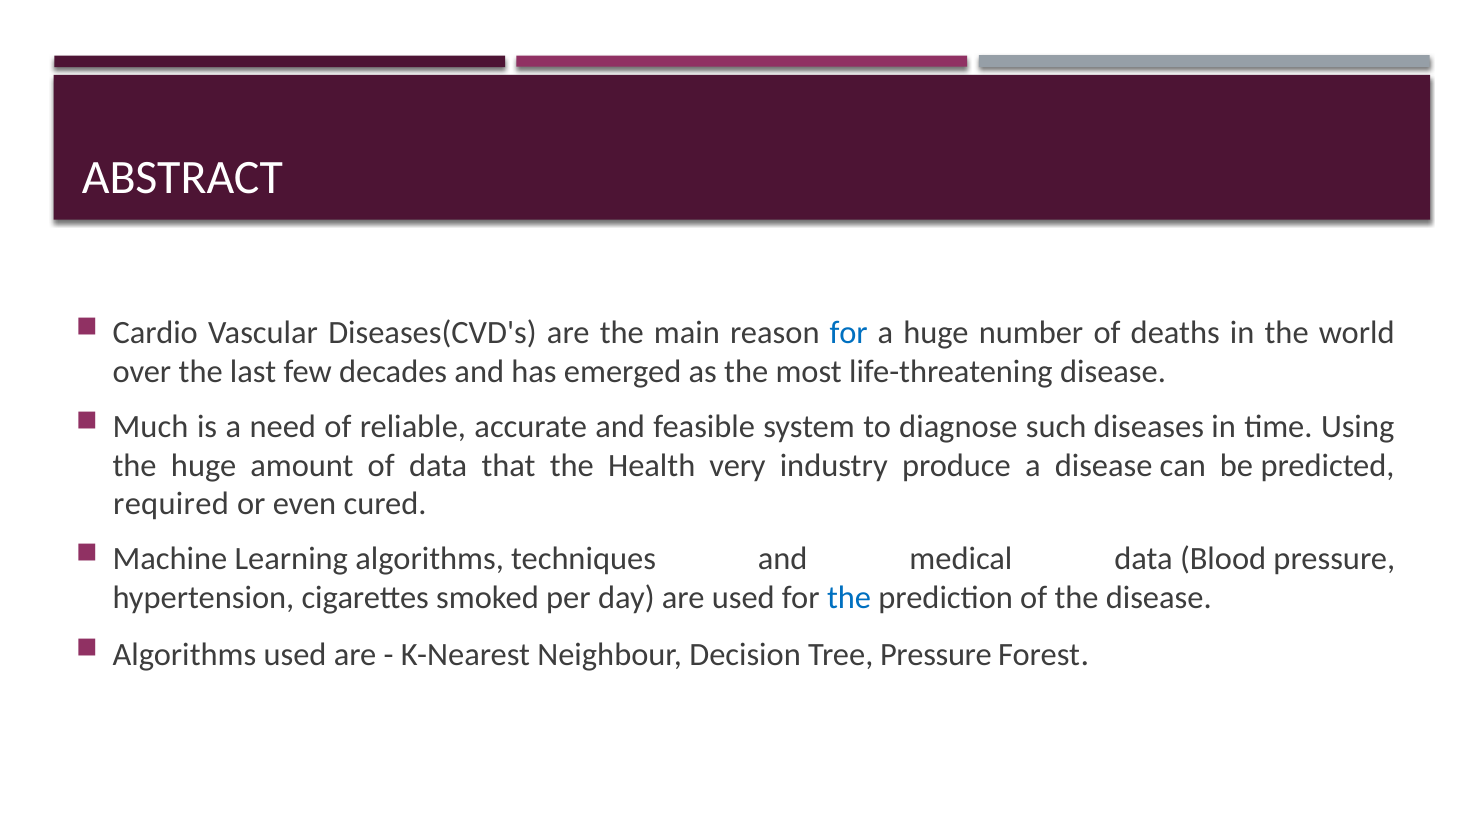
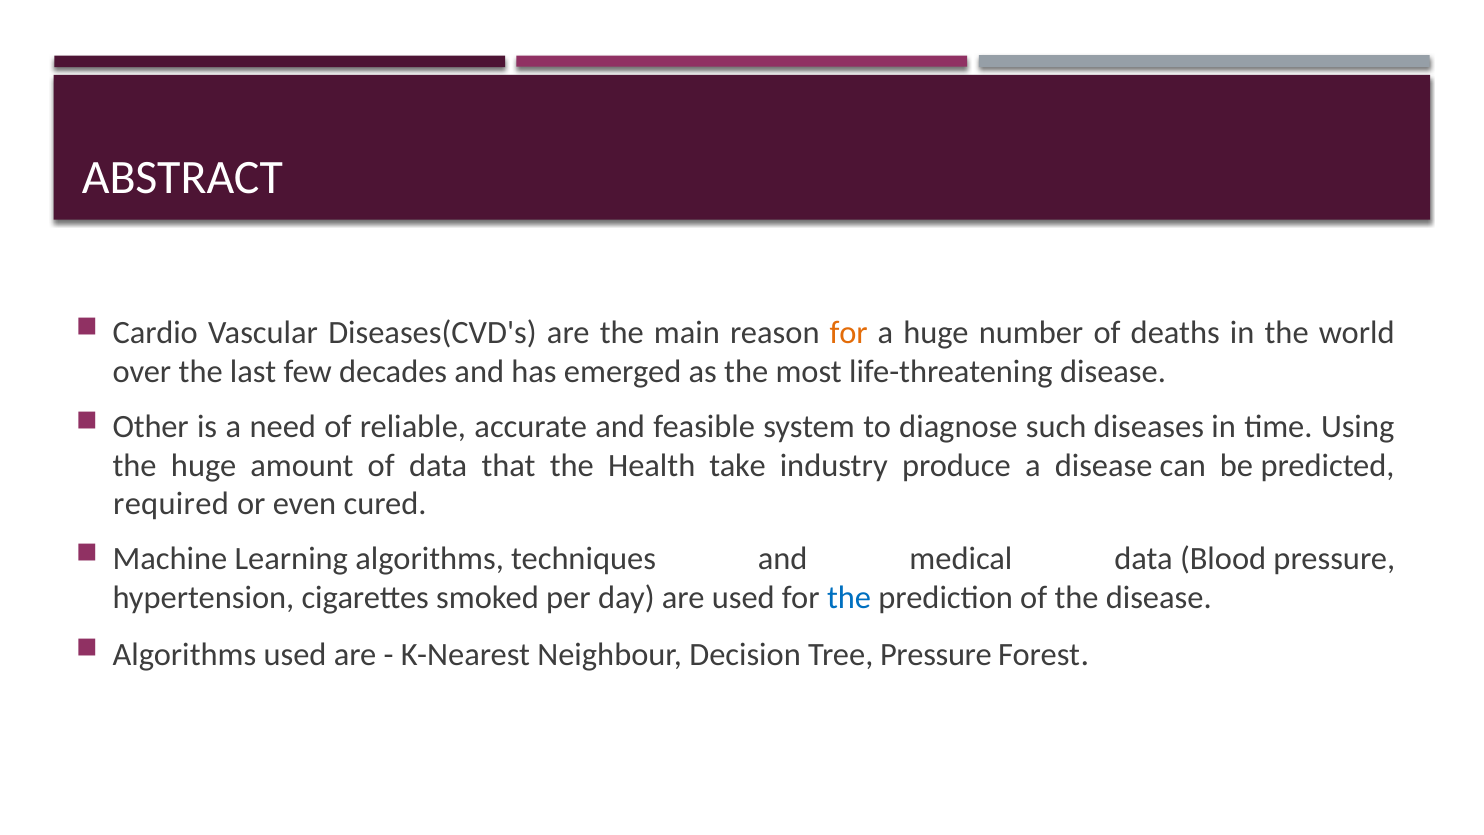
for colour: blue -> orange (849, 333)
Much: Much -> Other (151, 426)
very: very -> take (738, 465)
